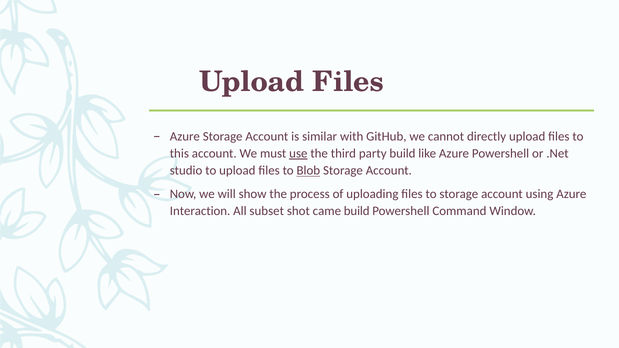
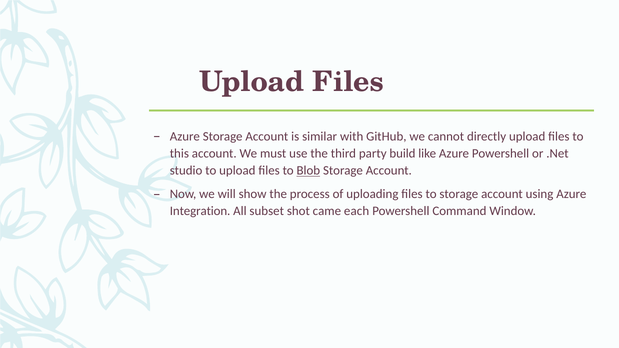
use underline: present -> none (298, 154)
Interaction: Interaction -> Integration (200, 211)
came build: build -> each (357, 211)
